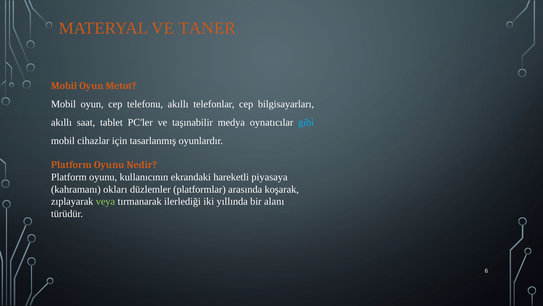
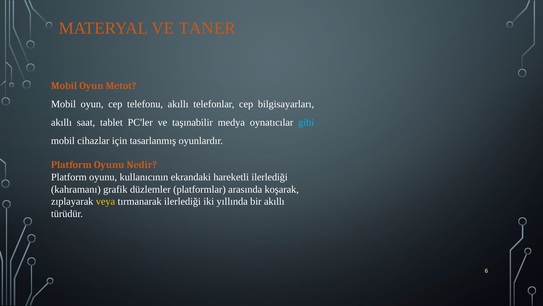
hareketli piyasaya: piyasaya -> ilerlediği (270, 177)
okları: okları -> grafik (115, 189)
veya colour: light green -> yellow (105, 201)
bir alanı: alanı -> akıllı (274, 201)
